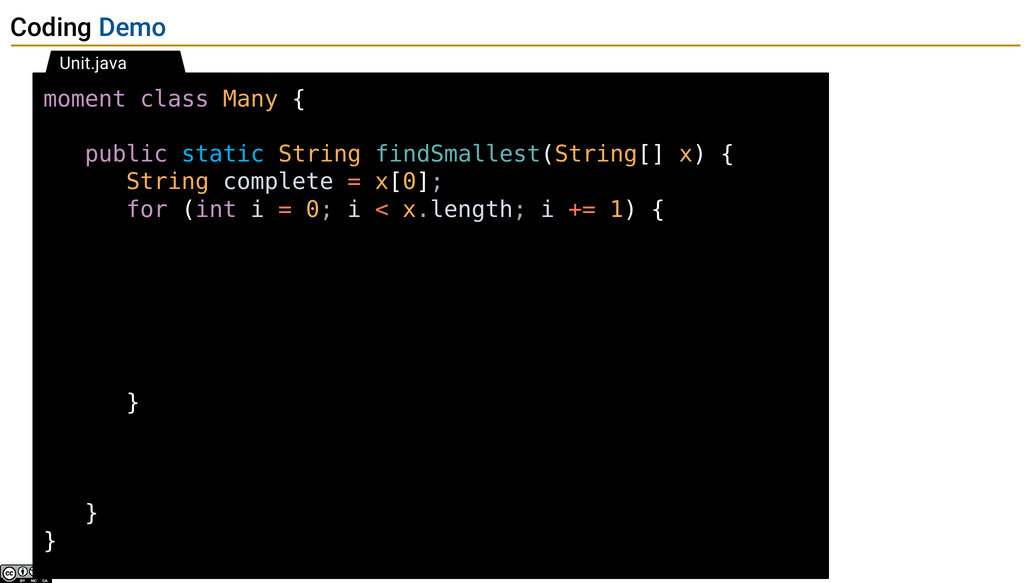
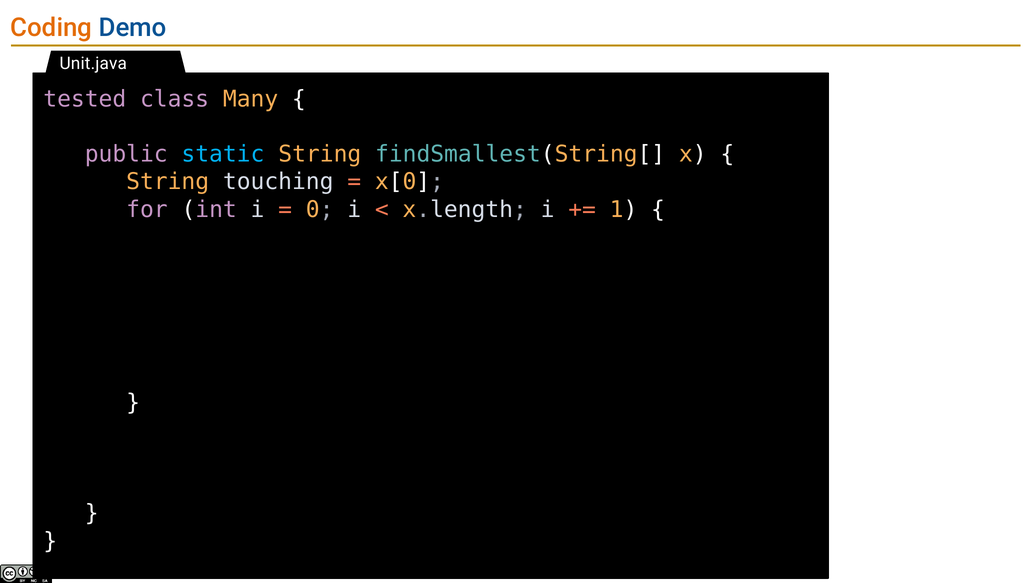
Coding colour: black -> orange (51, 28)
moment: moment -> tested (85, 99)
complete: complete -> touching (278, 182)
